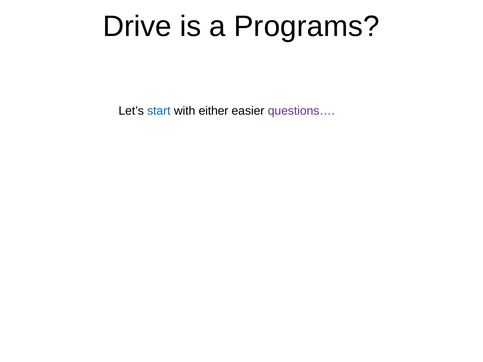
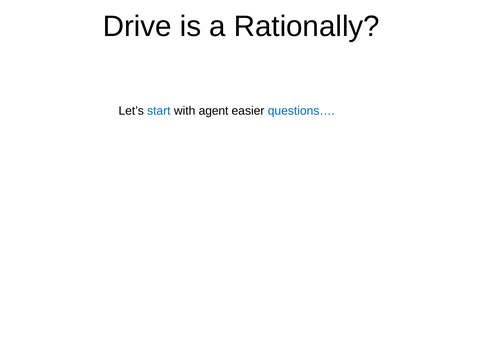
Programs: Programs -> Rationally (307, 27)
either: either -> agent (214, 111)
questions… colour: purple -> blue (301, 111)
